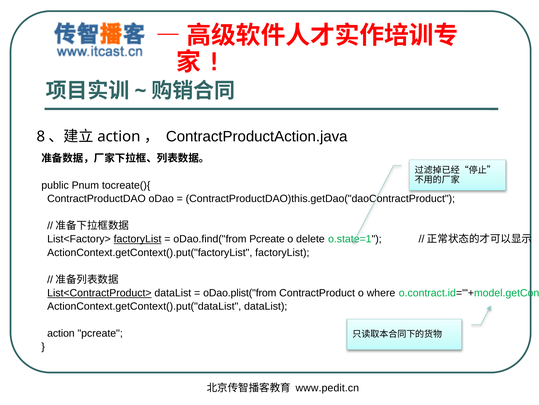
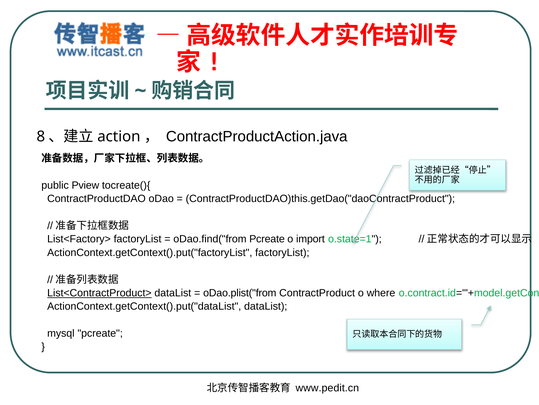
Pnum: Pnum -> Pview (85, 185)
factoryList underline: present -> none (138, 239)
delete: delete -> import (310, 239)
action: action -> mysql (61, 333)
